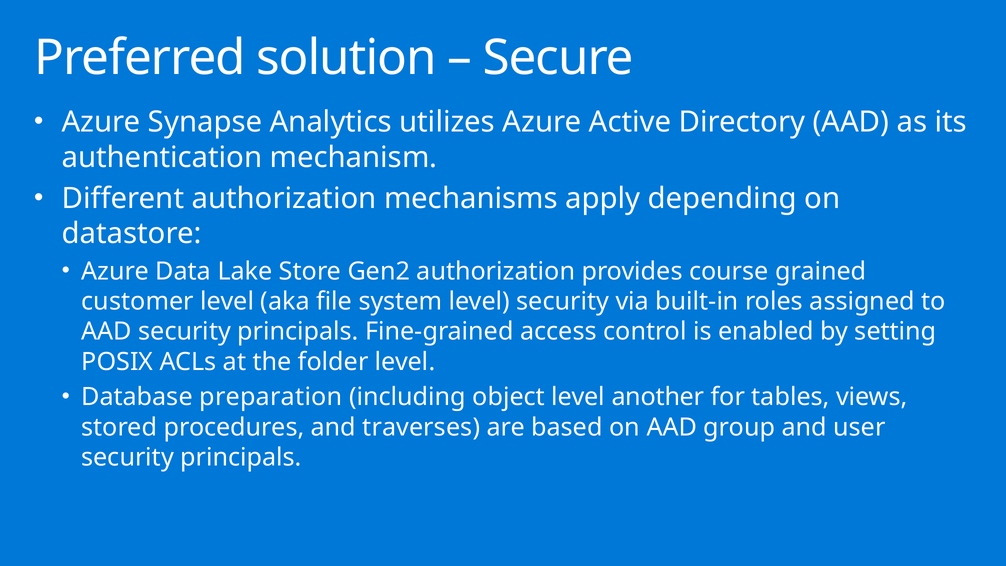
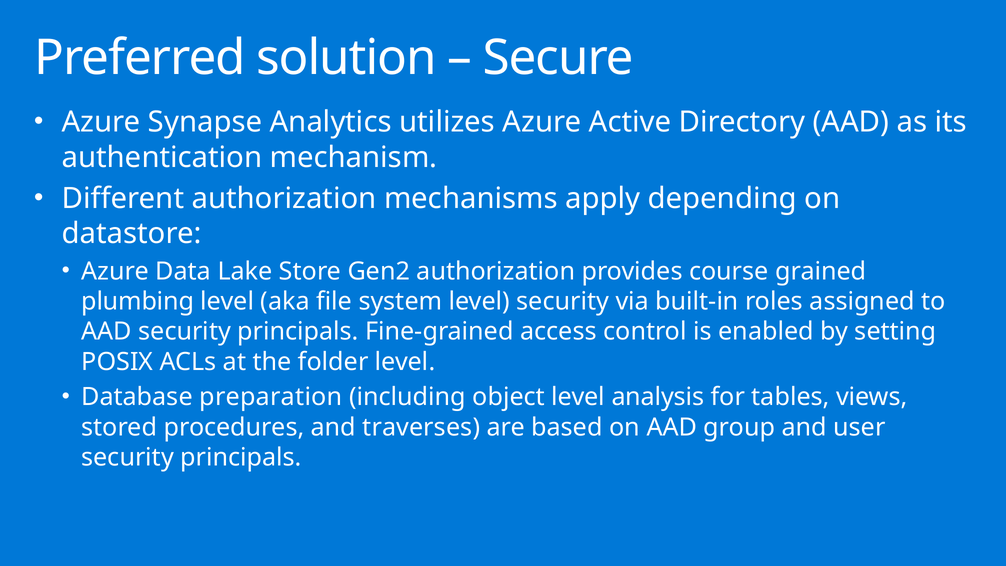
customer: customer -> plumbing (138, 301)
another: another -> analysis (658, 397)
